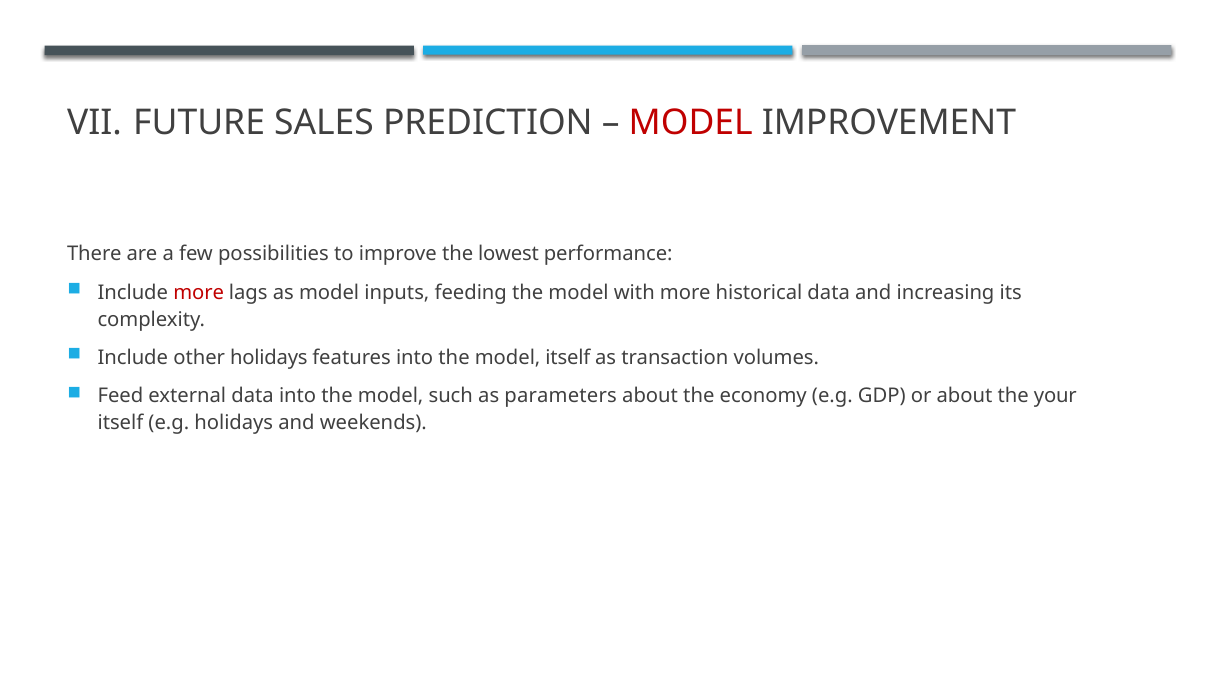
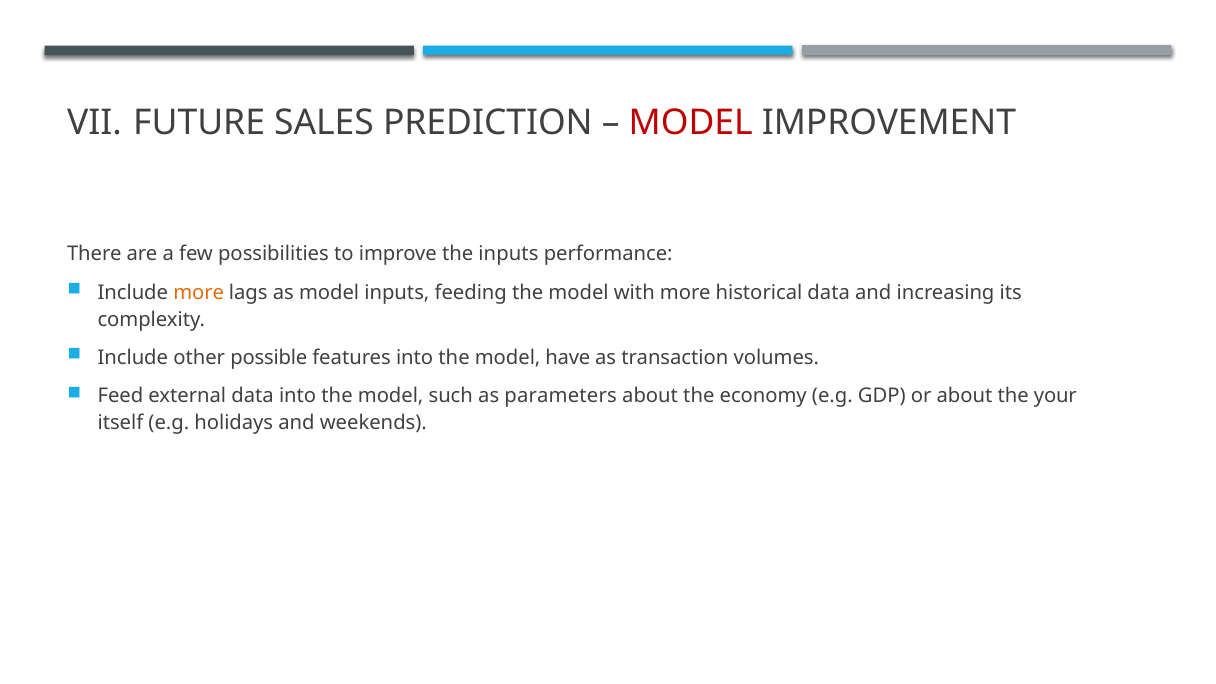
the lowest: lowest -> inputs (508, 254)
more colour: red -> orange (199, 293)
other holidays: holidays -> possible (269, 358)
model itself: itself -> have (568, 358)
